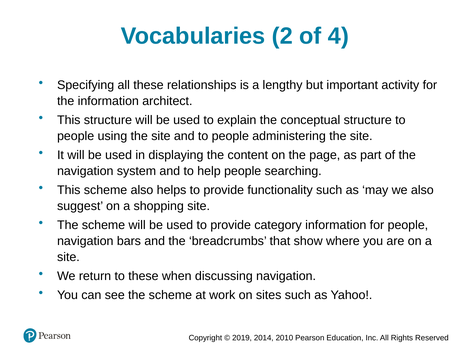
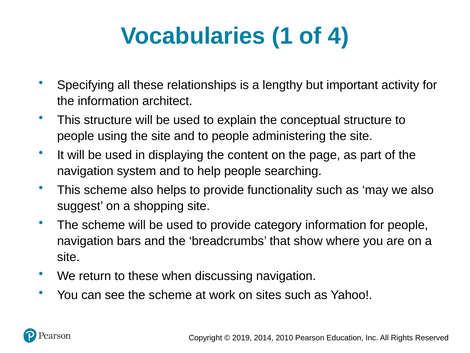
2: 2 -> 1 (282, 36)
